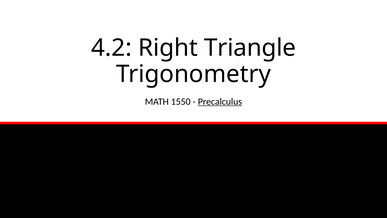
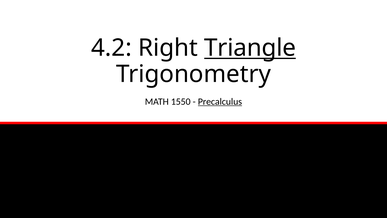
Triangle underline: none -> present (250, 48)
